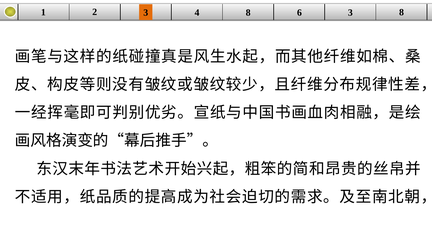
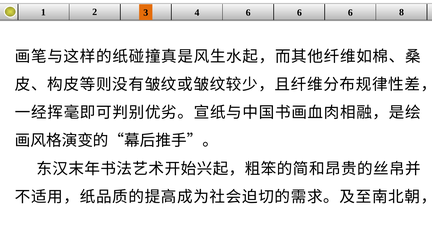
4 8: 8 -> 6 (248, 13)
3: 3 -> 6 (350, 13)
